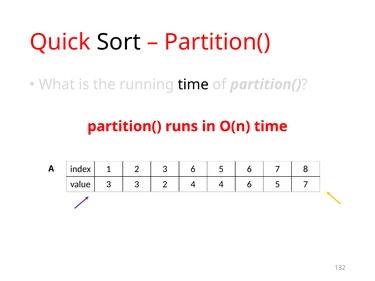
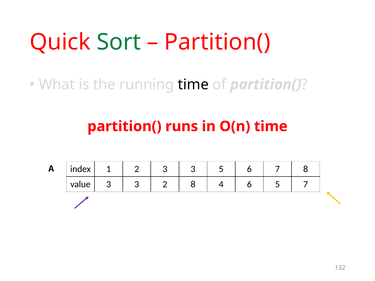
Sort colour: black -> green (119, 42)
2 3 6: 6 -> 3 (193, 169)
2 4: 4 -> 8 (193, 184)
